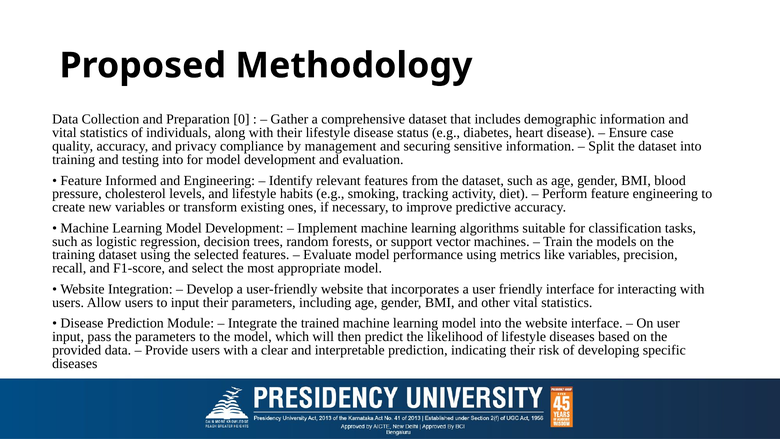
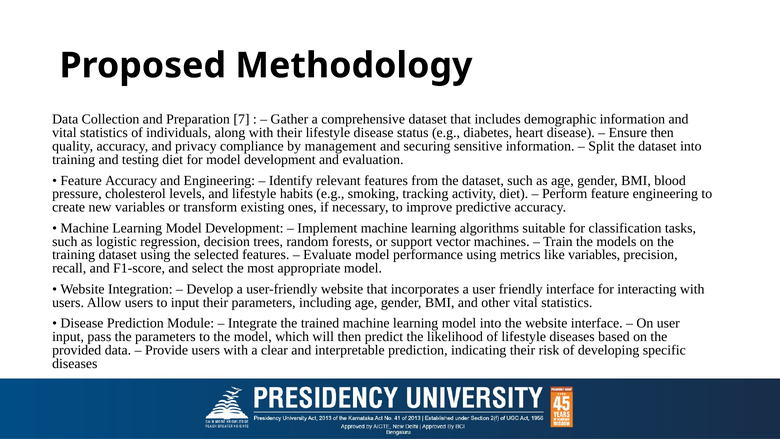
0: 0 -> 7 (241, 119)
Ensure case: case -> then (662, 133)
testing into: into -> diet (173, 160)
Feature Informed: Informed -> Accuracy (131, 180)
